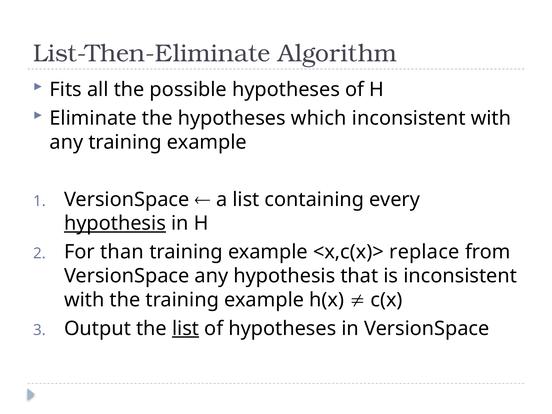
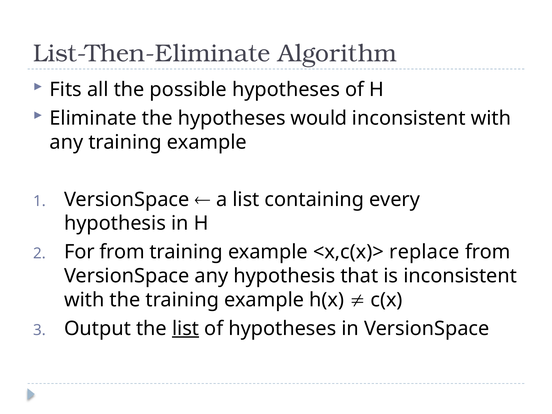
which: which -> would (319, 118)
hypothesis underline: present -> none (115, 223)
For than: than -> from (122, 252)
